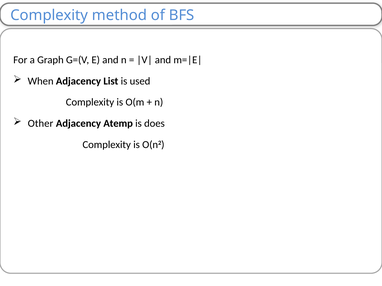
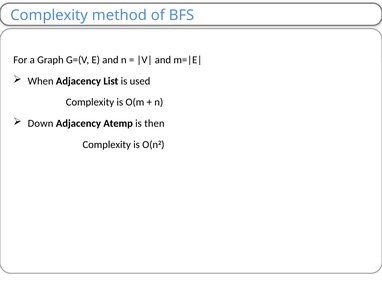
Other: Other -> Down (41, 124)
does: does -> then (154, 124)
